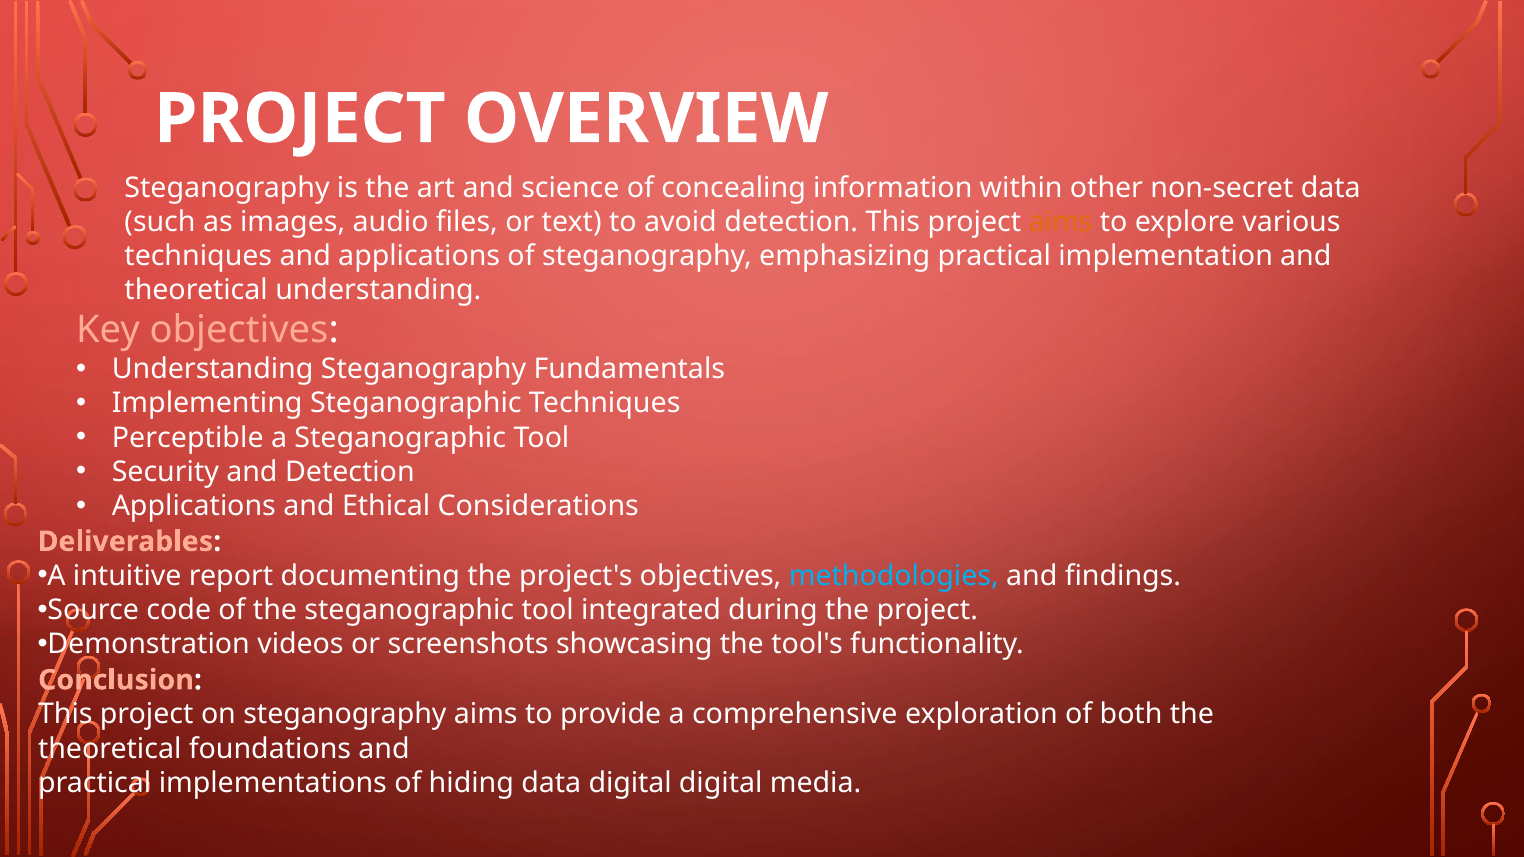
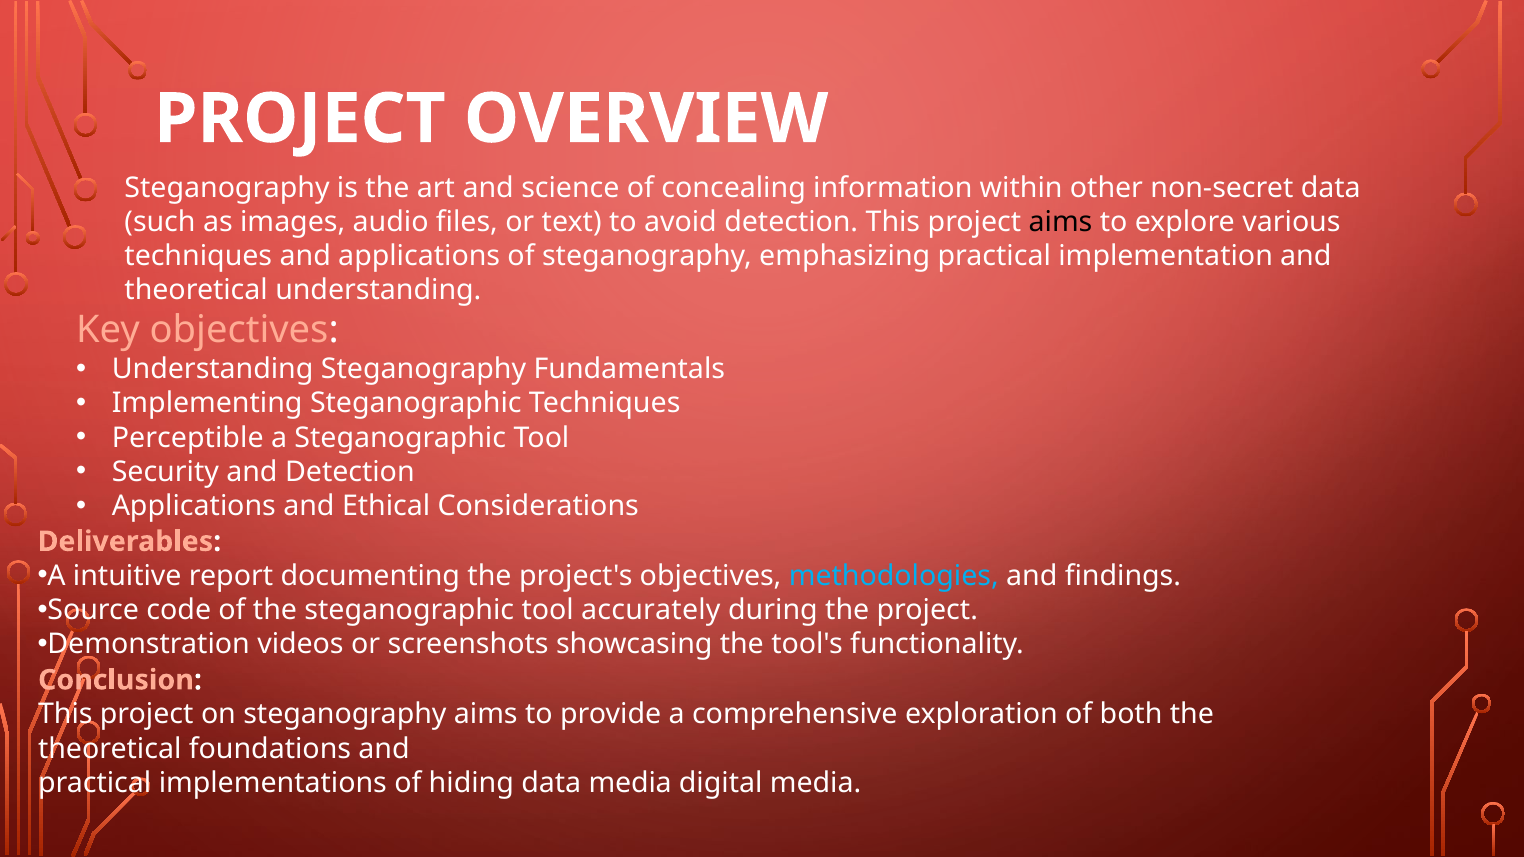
aims colour: orange -> black (1061, 222)
integrated: integrated -> accurately (651, 610)
data digital: digital -> media (630, 783)
